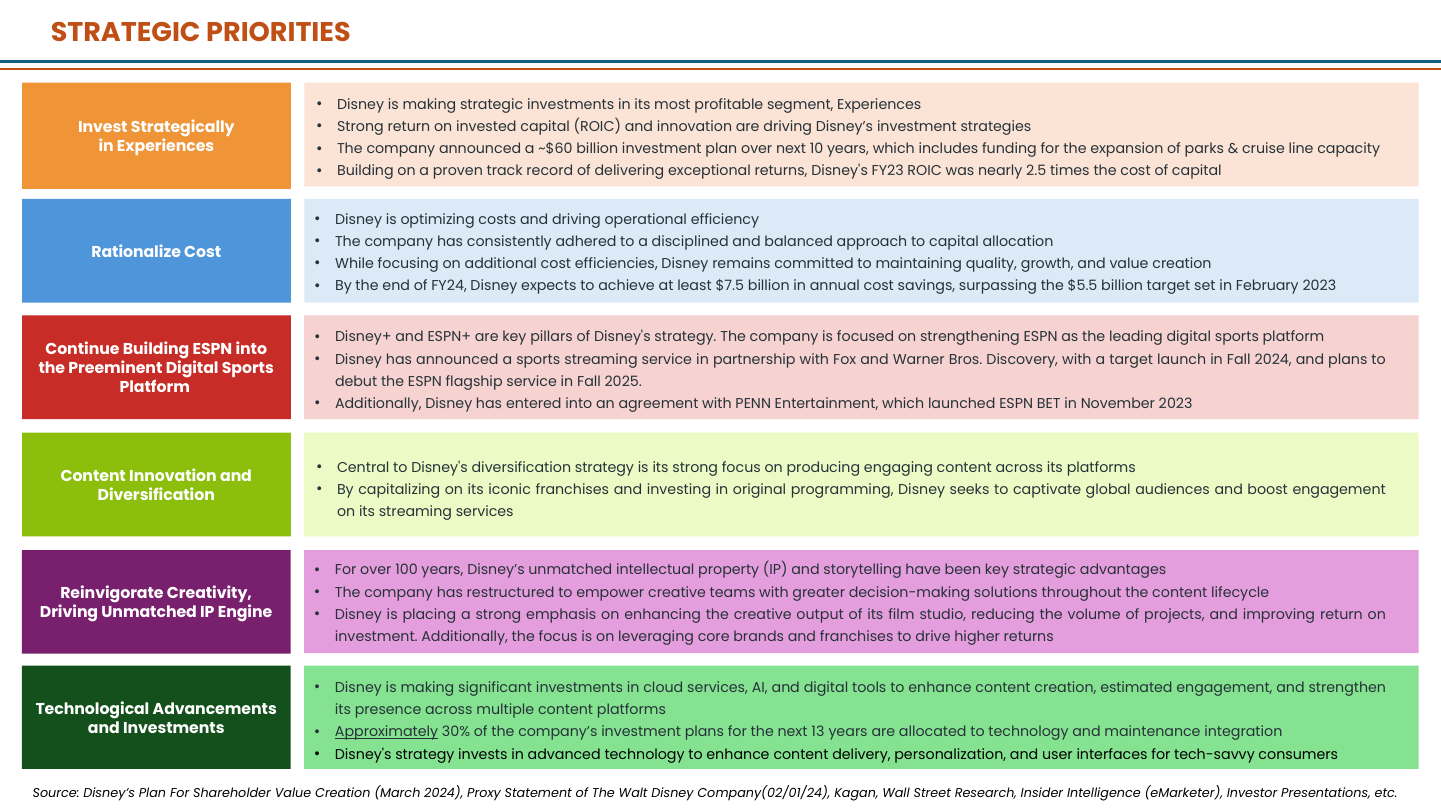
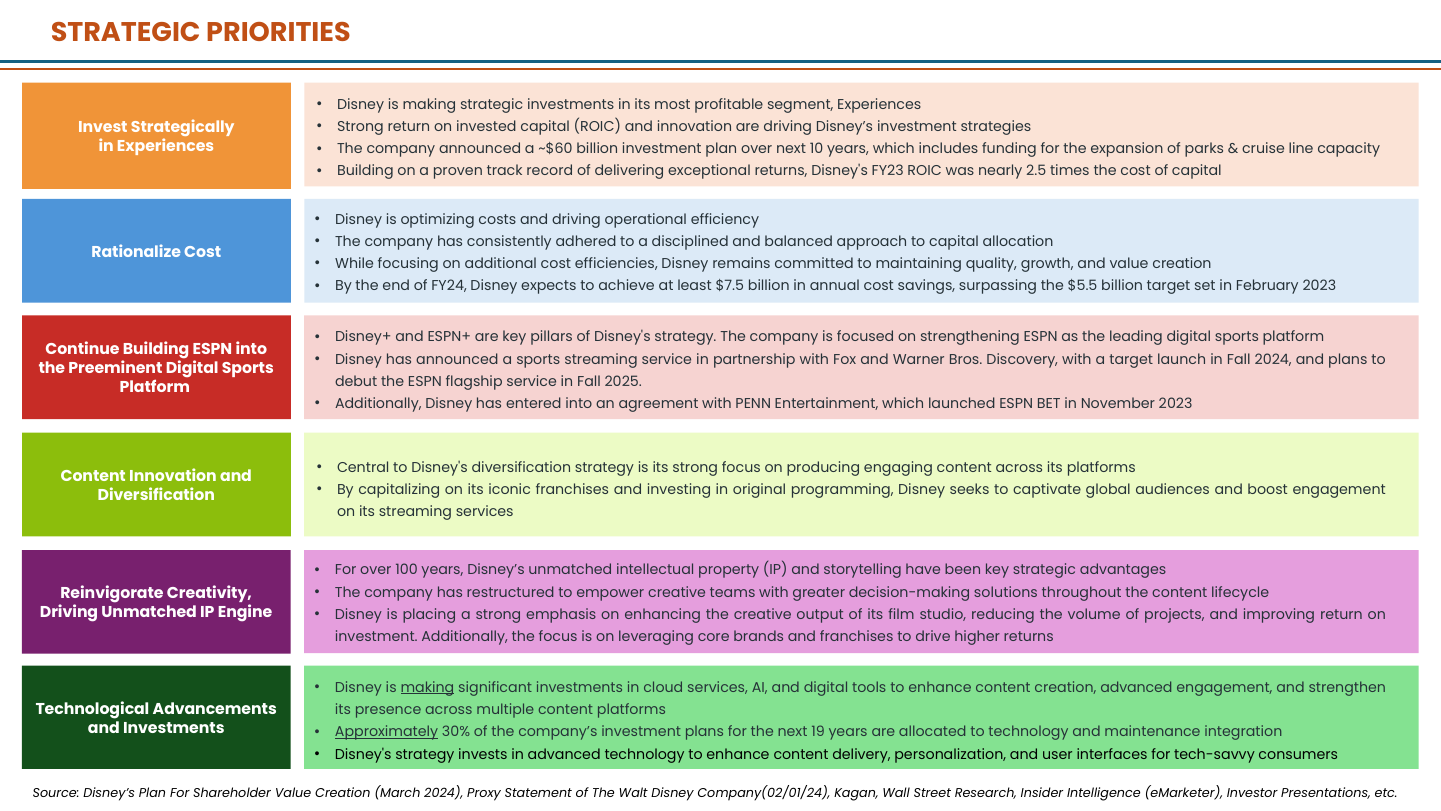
making underline: none -> present (427, 687)
creation estimated: estimated -> advanced (1136, 687)
13: 13 -> 19 (818, 732)
